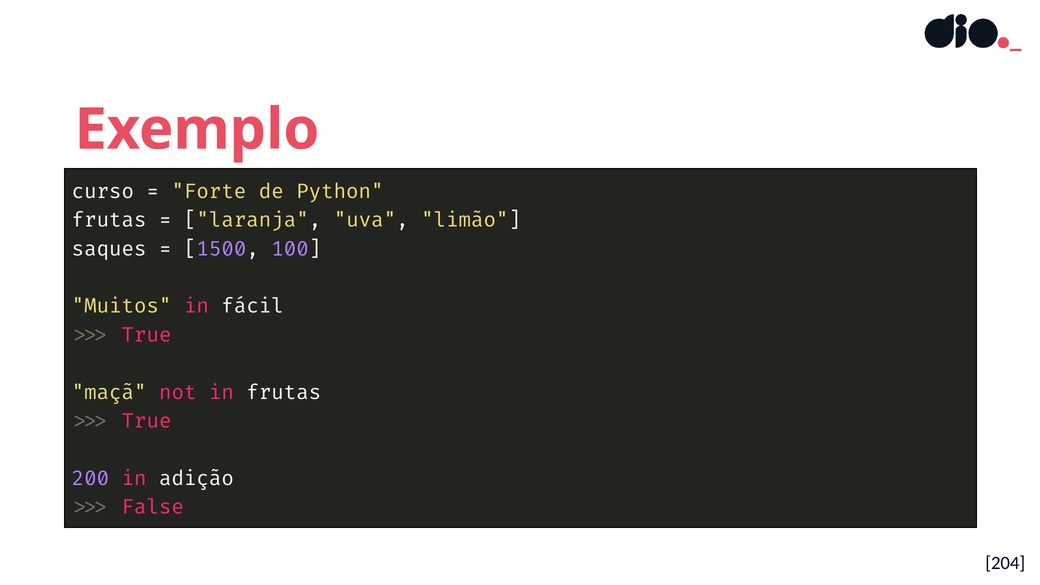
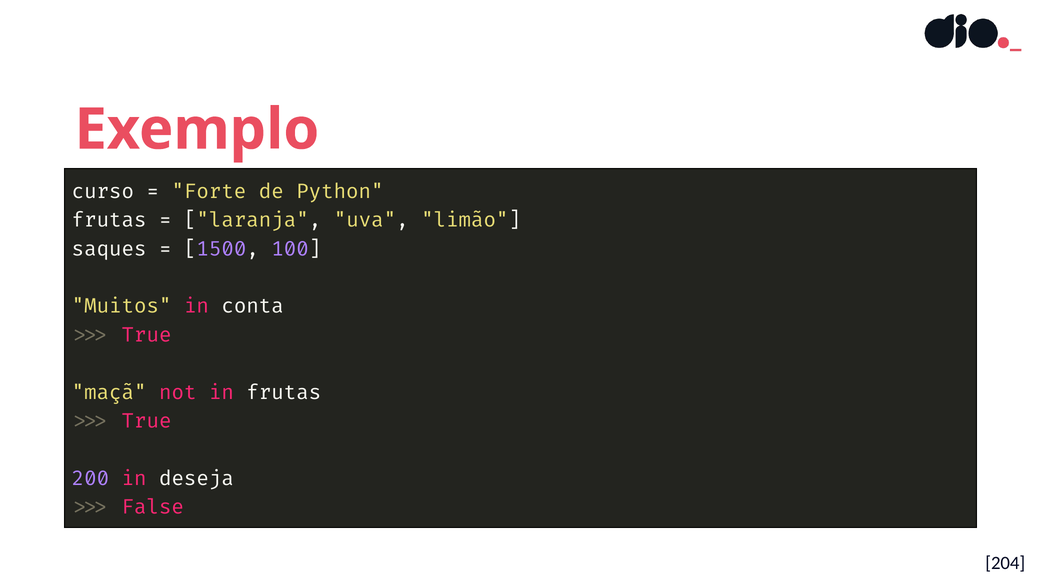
fácil: fácil -> conta (253, 306)
adição: adição -> deseja (196, 478)
